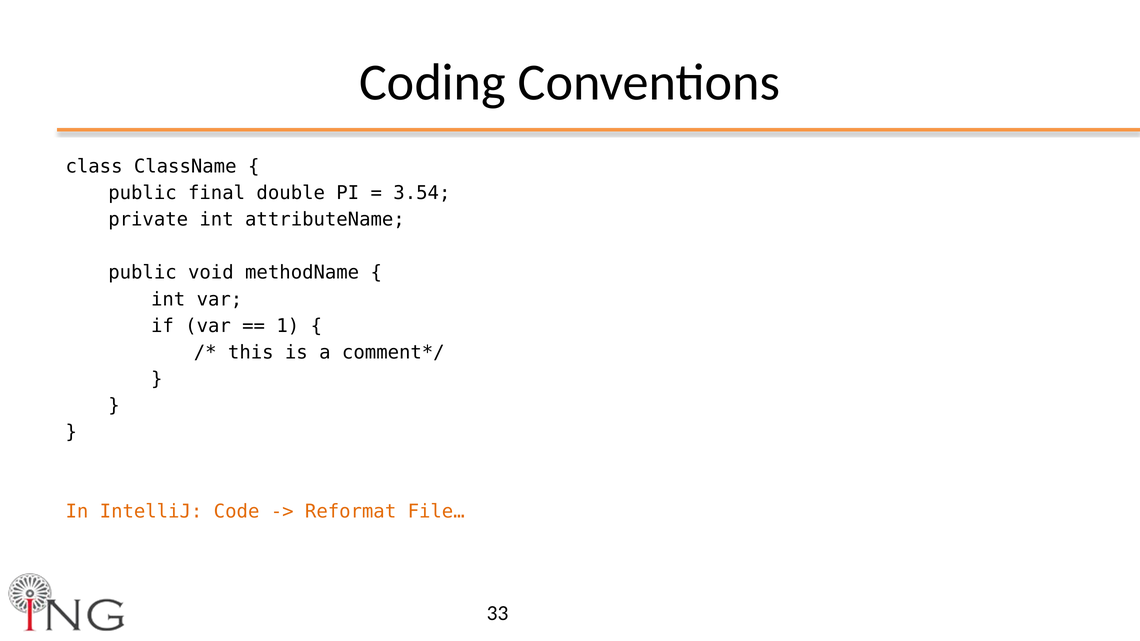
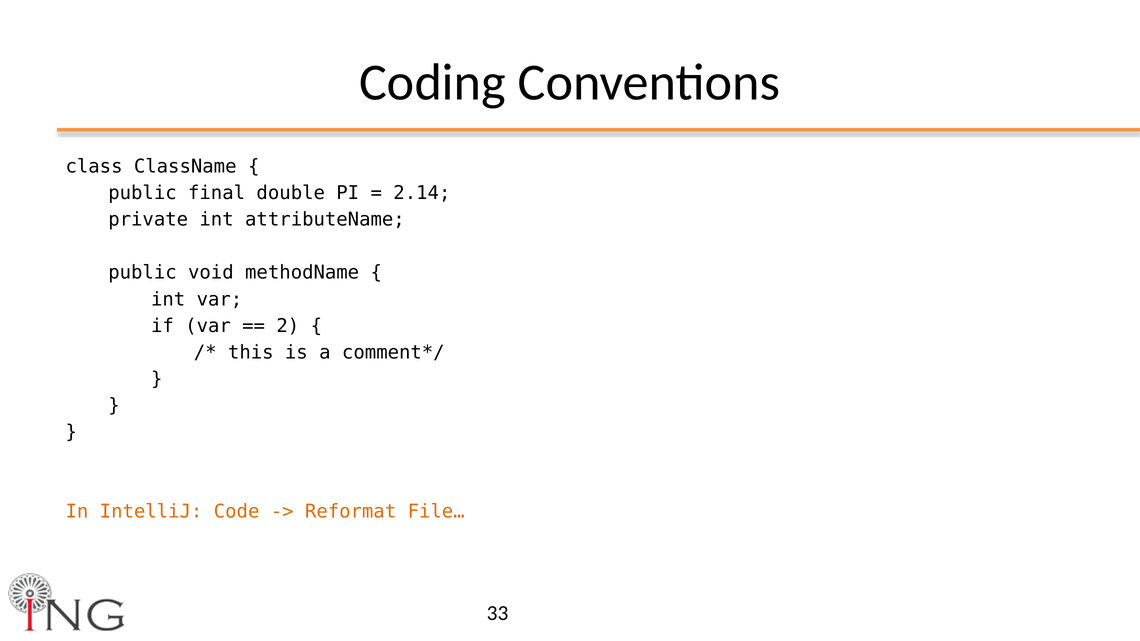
3.54: 3.54 -> 2.14 (422, 193)
1: 1 -> 2 (288, 326)
